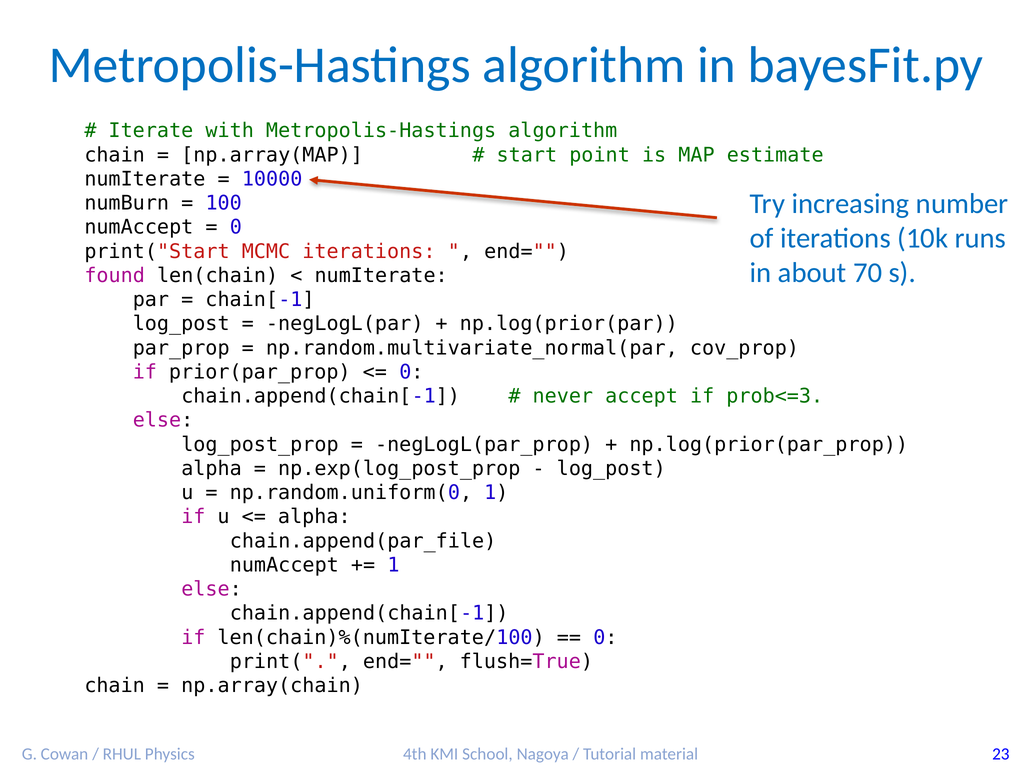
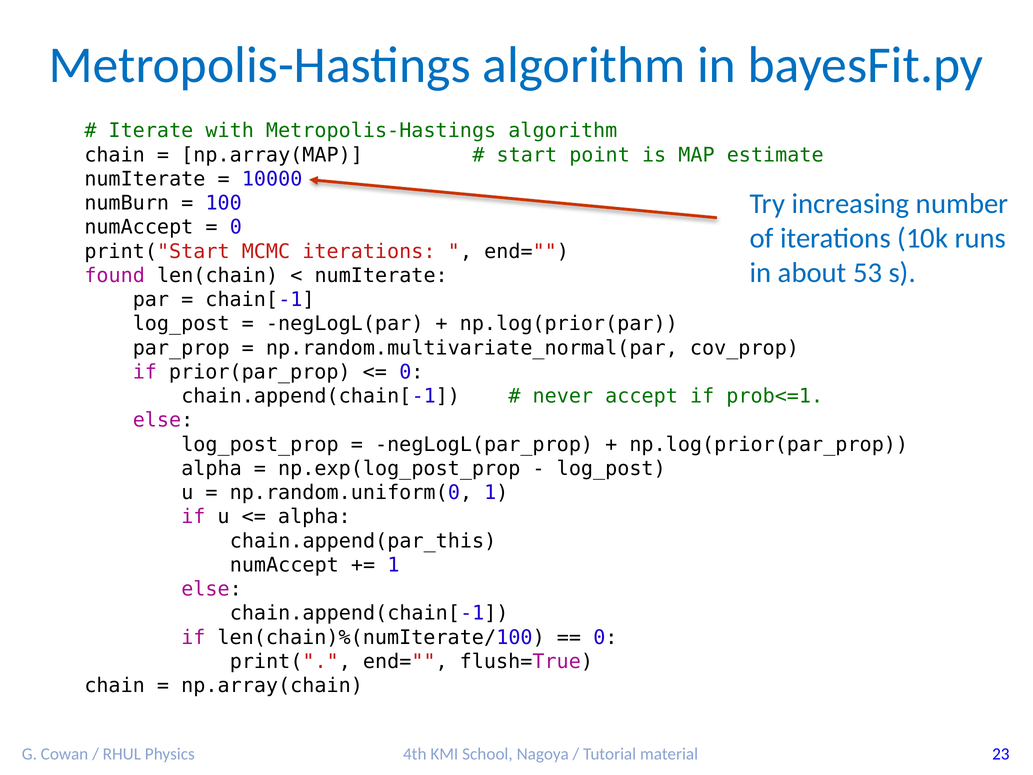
70: 70 -> 53 (868, 273)
prob<=3: prob<=3 -> prob<=1 (775, 396)
chain.append(par_file: chain.append(par_file -> chain.append(par_this (363, 541)
